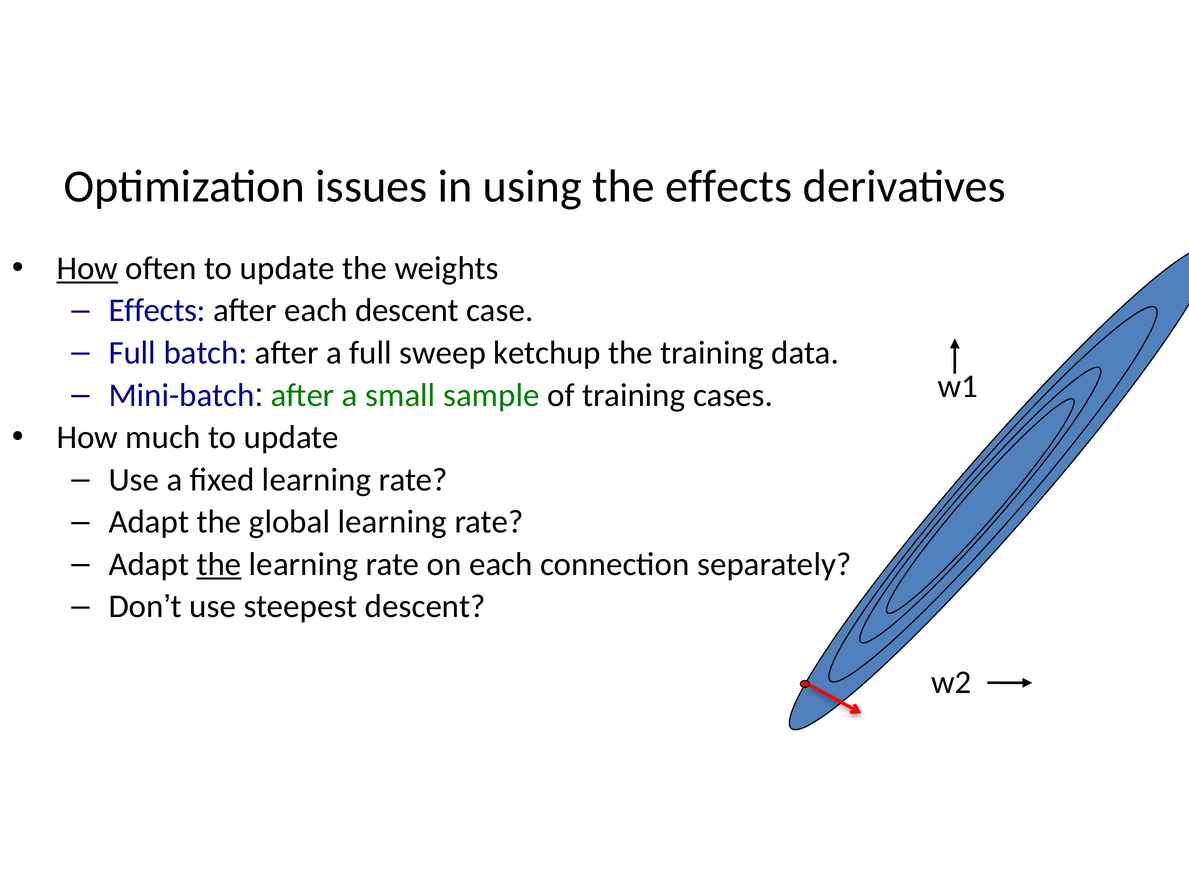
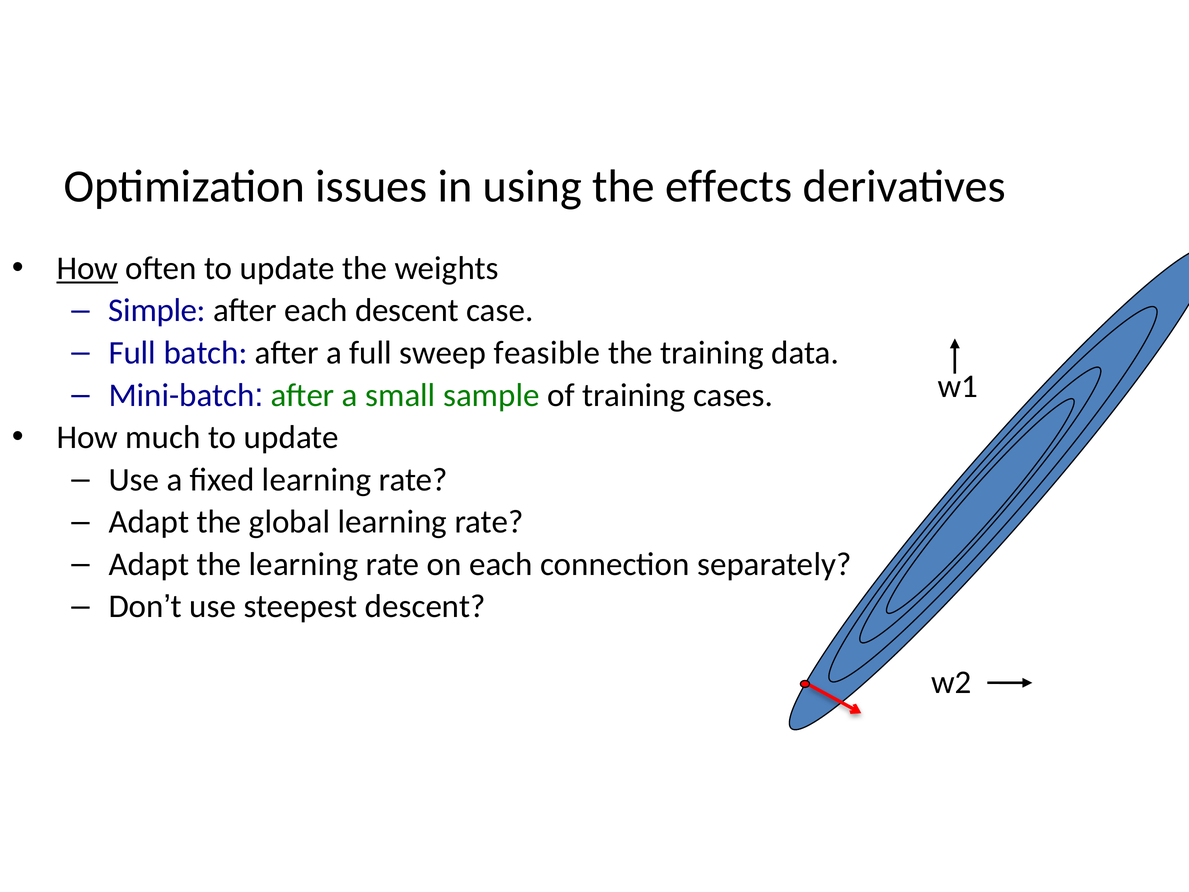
Effects: Effects -> Simple (157, 310)
ketchup: ketchup -> feasible (547, 353)
the underline: present -> none (219, 564)
